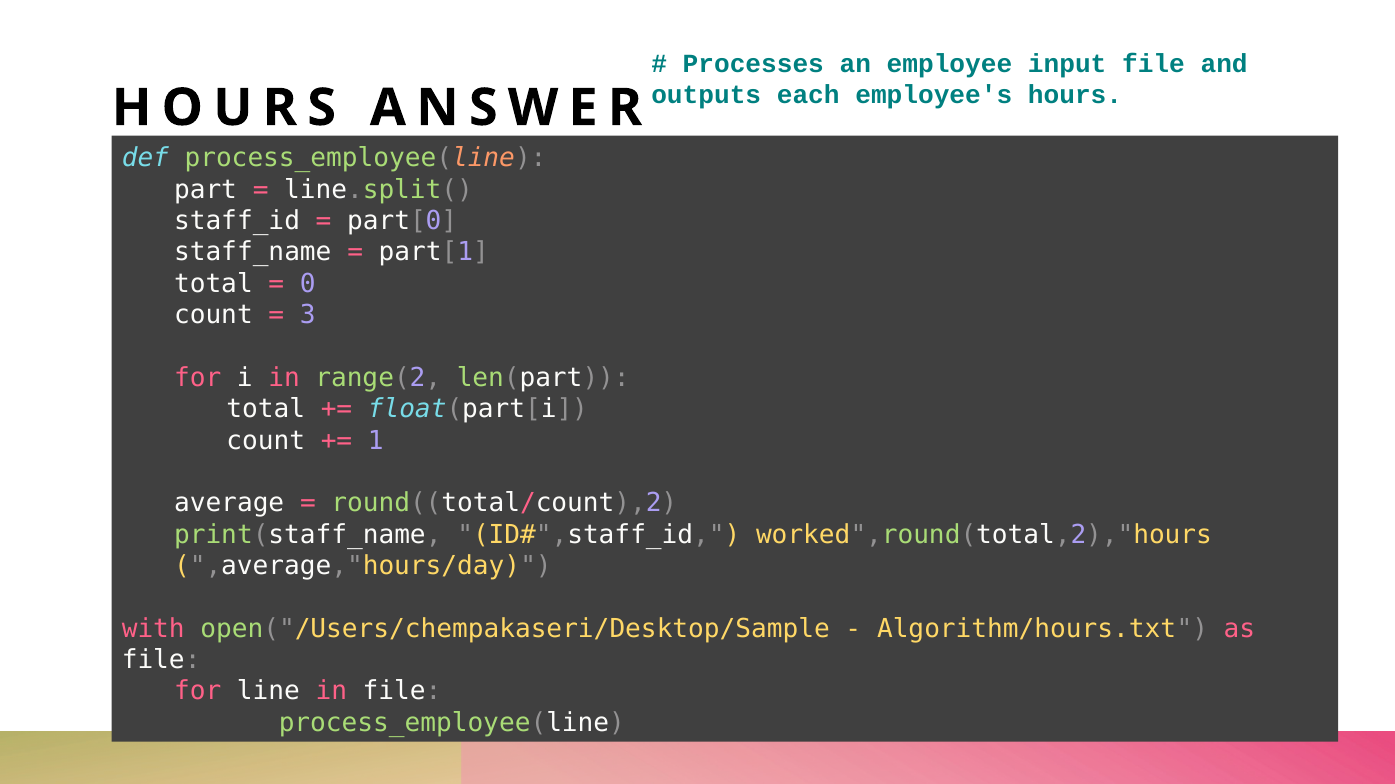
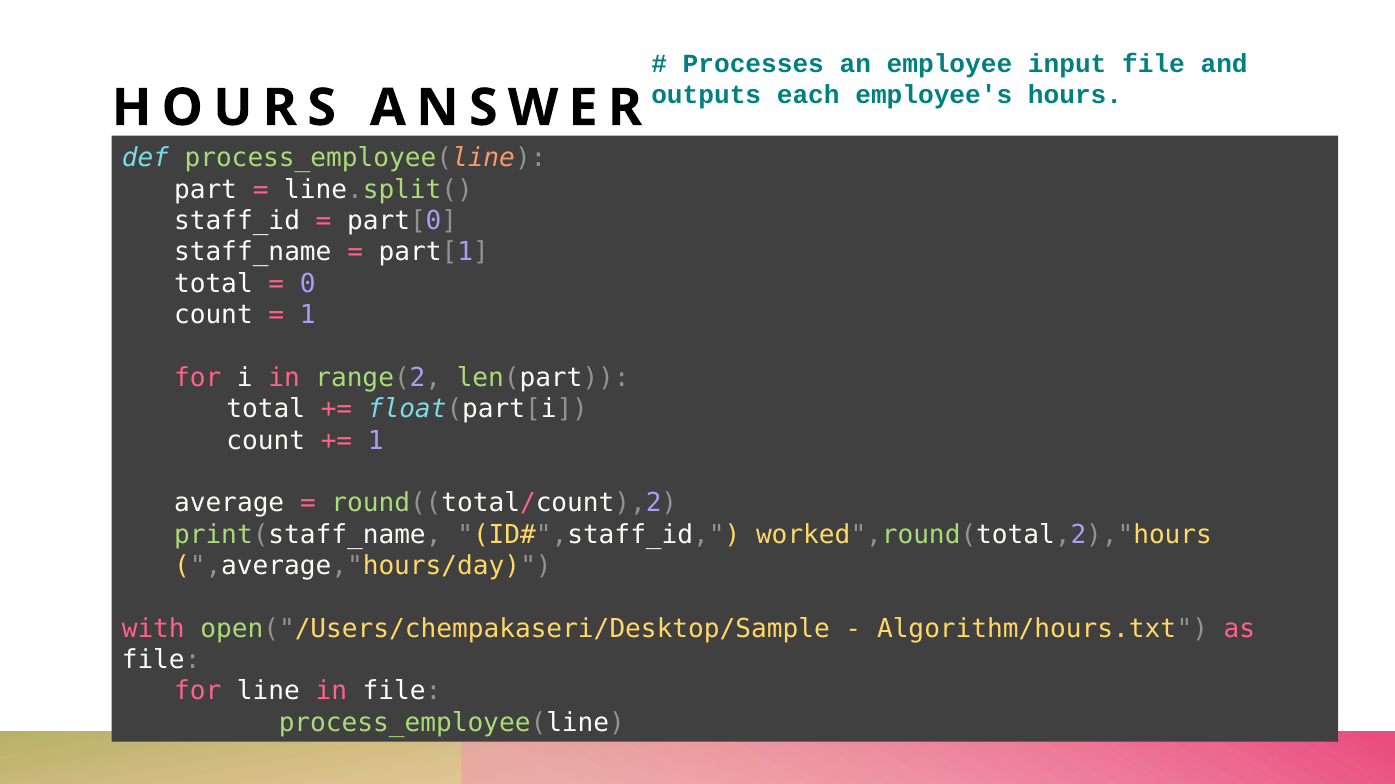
3: 3 -> 1 (308, 315)
